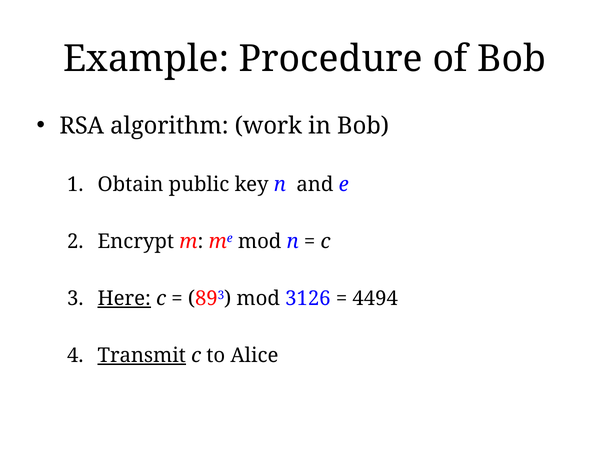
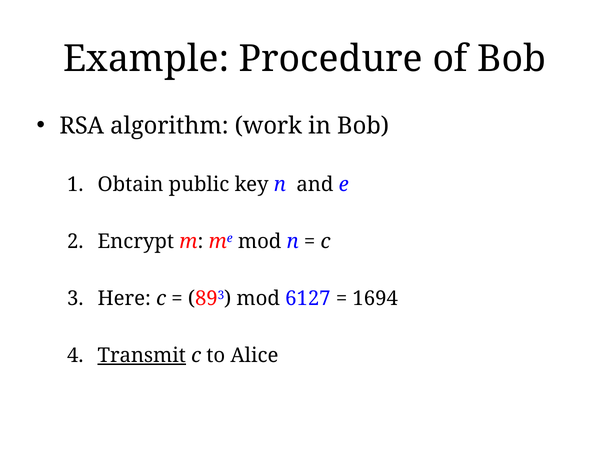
Here underline: present -> none (124, 298)
3126: 3126 -> 6127 (308, 298)
4494: 4494 -> 1694 (375, 298)
